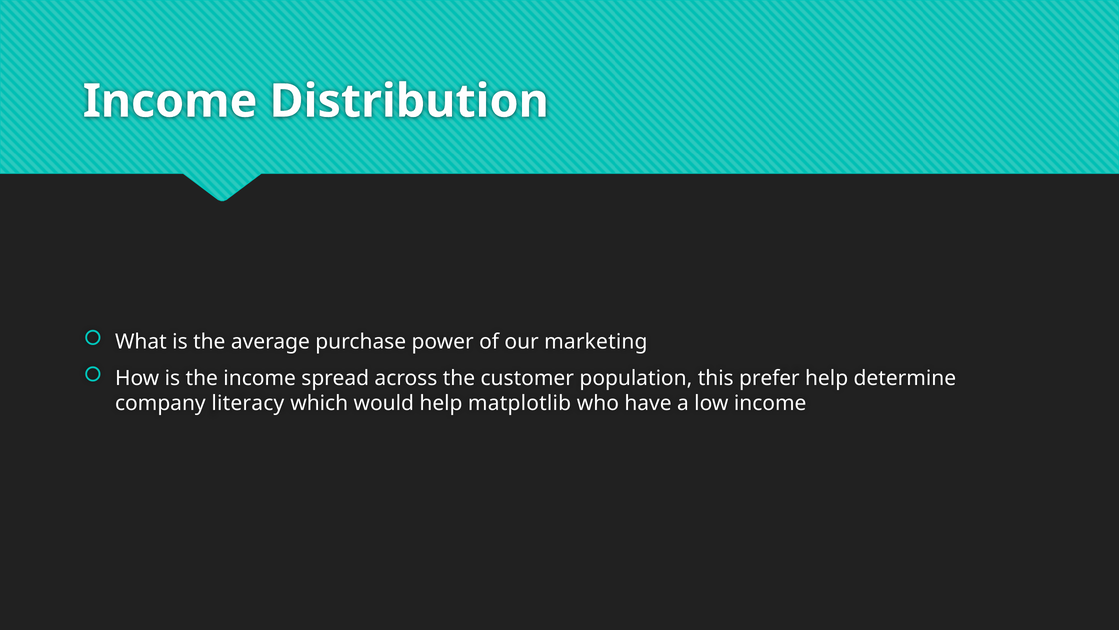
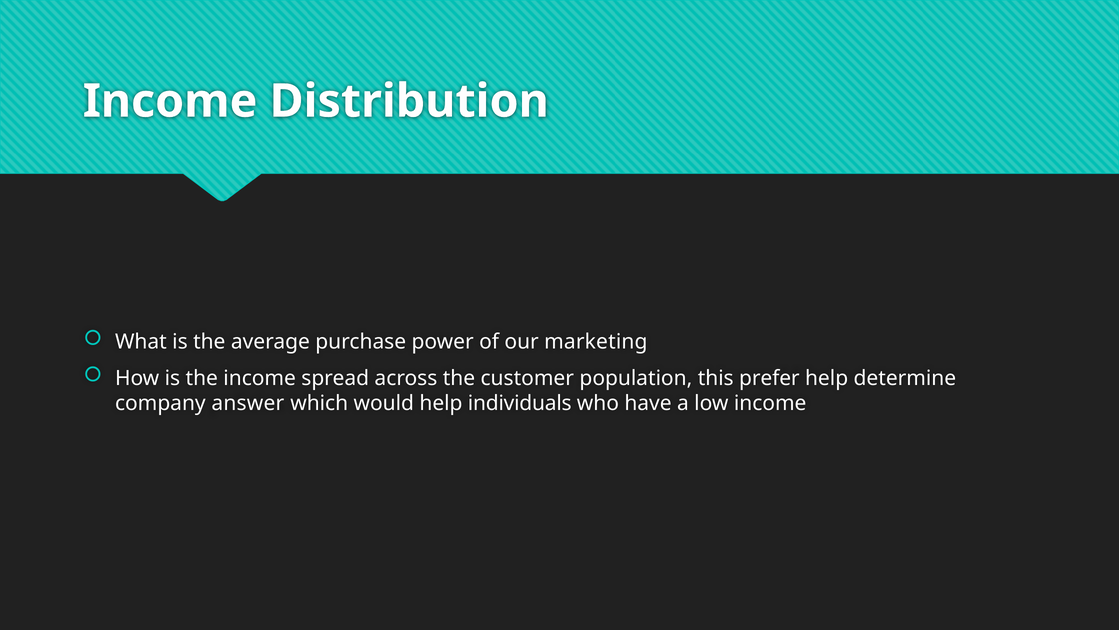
literacy: literacy -> answer (248, 403)
matplotlib: matplotlib -> individuals (520, 403)
